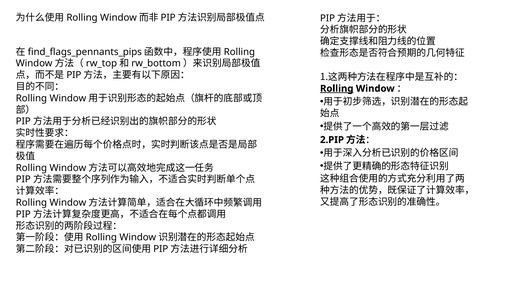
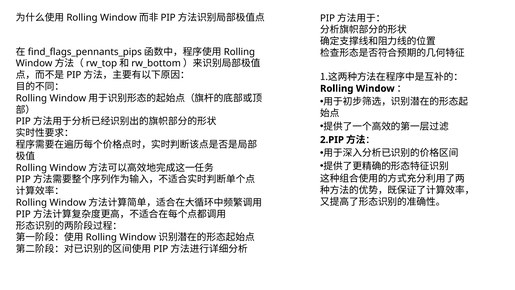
Rolling underline: present -> none (337, 88)
